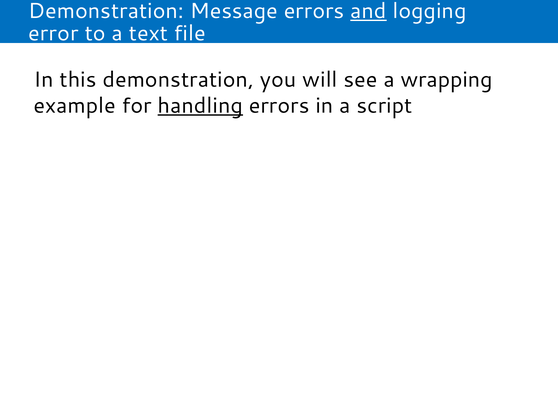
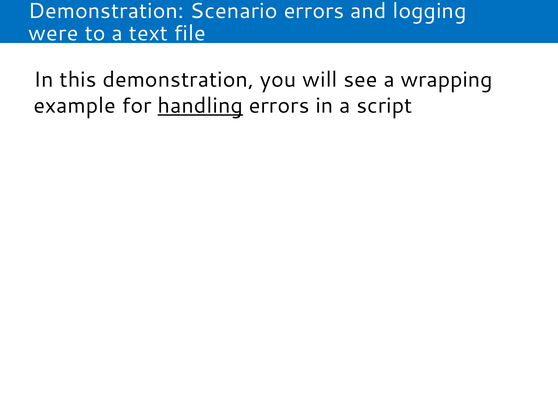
Message: Message -> Scenario (234, 11)
and underline: present -> none (368, 11)
error: error -> were (53, 33)
